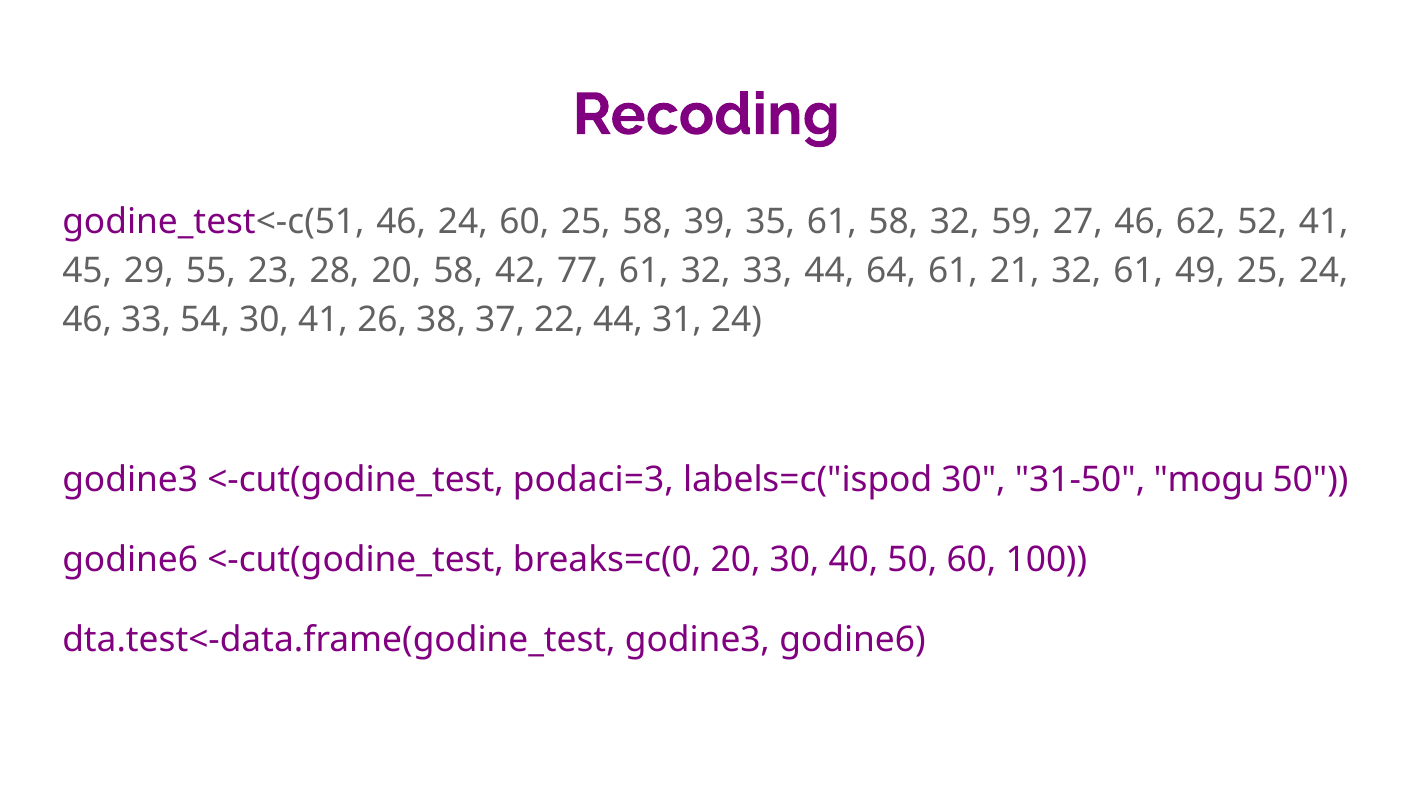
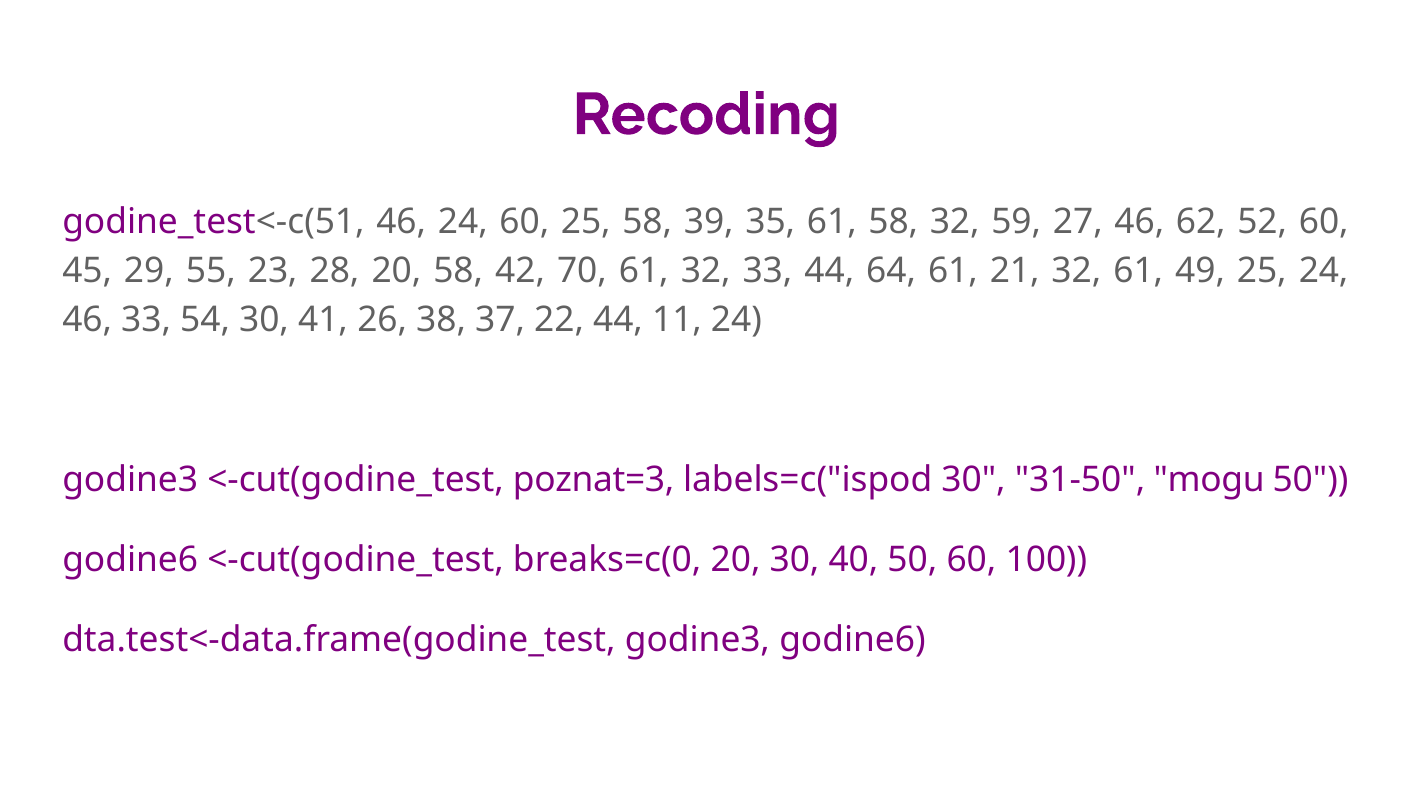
52 41: 41 -> 60 (1324, 222)
77: 77 -> 70 (582, 271)
31: 31 -> 11 (677, 320)
podaci=3: podaci=3 -> poznat=3 (594, 480)
